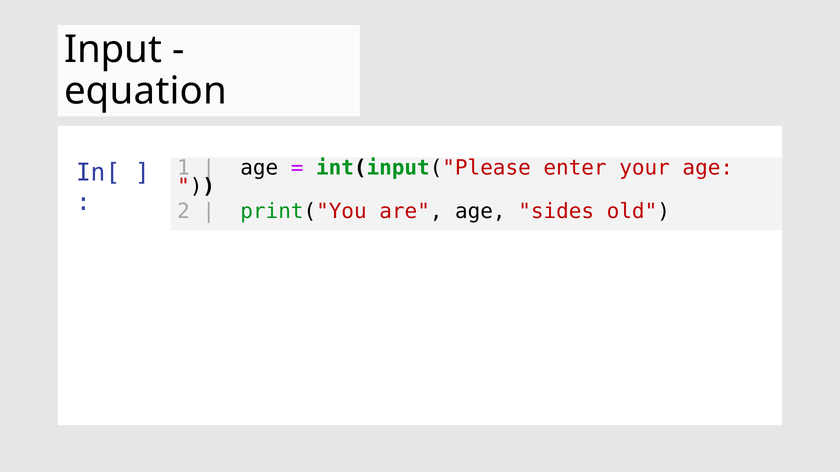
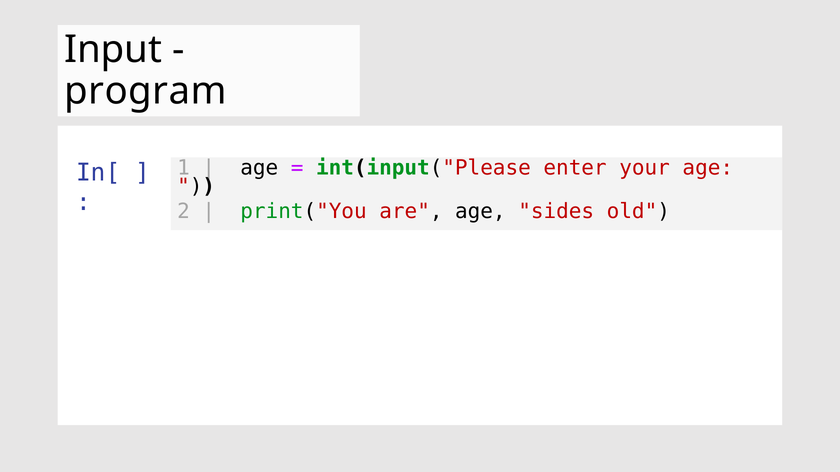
equation: equation -> program (145, 91)
